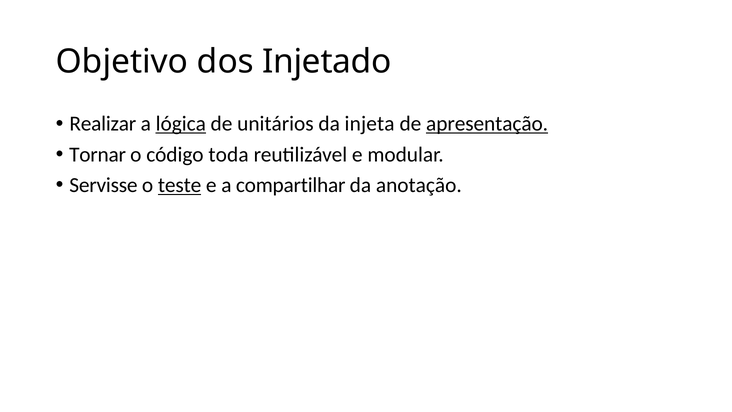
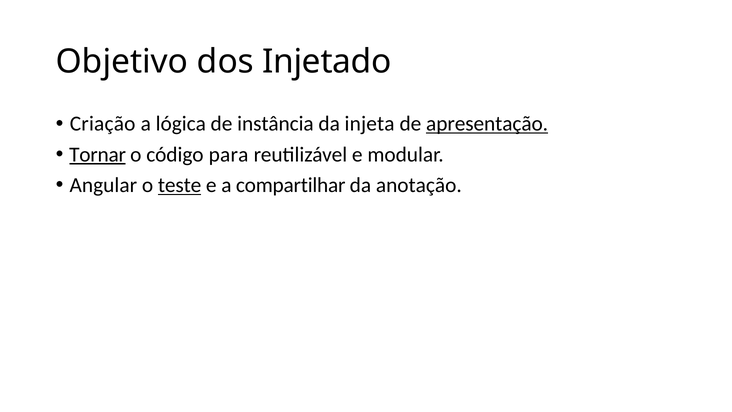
Realizar: Realizar -> Criação (103, 124)
lógica underline: present -> none (181, 124)
unitários: unitários -> instância (275, 124)
Tornar underline: none -> present (98, 154)
toda: toda -> para (229, 154)
Servisse: Servisse -> Angular (103, 185)
